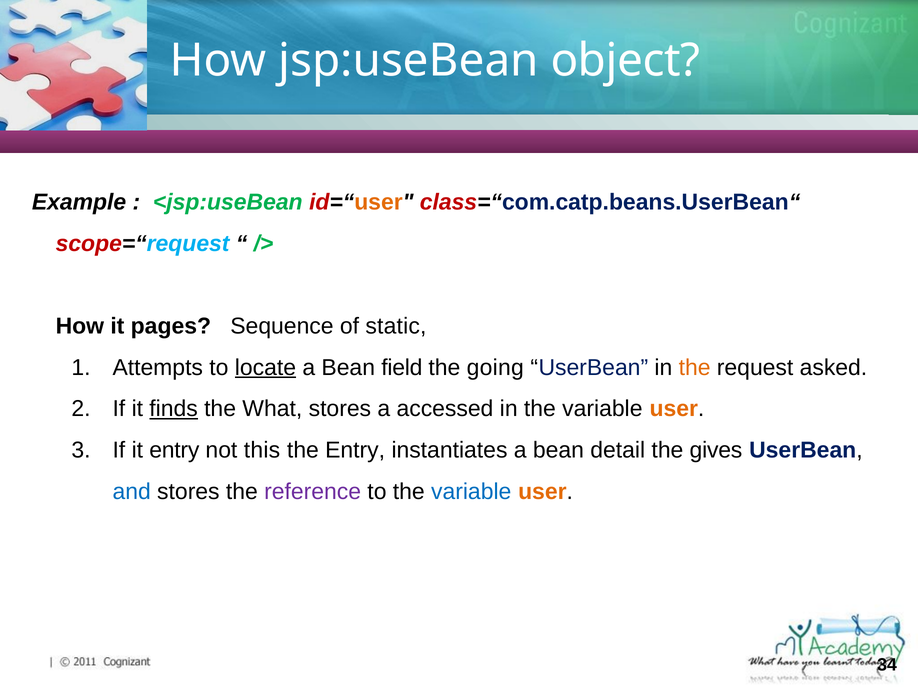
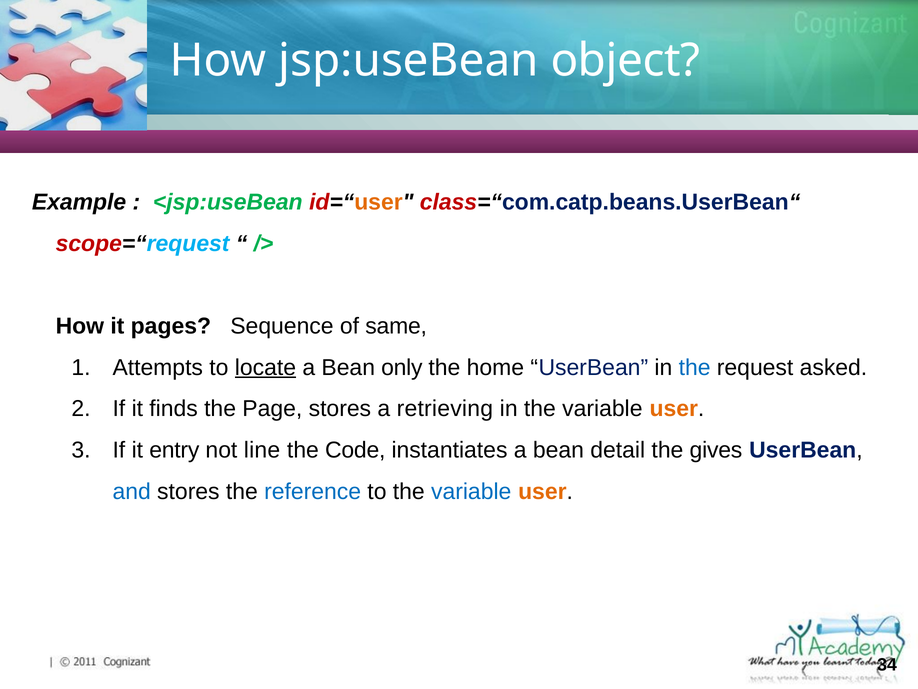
static: static -> same (396, 326)
field: field -> only (402, 367)
going: going -> home (495, 367)
the colour: orange -> blue (695, 367)
finds underline: present -> none (174, 408)
What: What -> Page (272, 408)
accessed: accessed -> retrieving (445, 408)
this: this -> line (262, 450)
the Entry: Entry -> Code (355, 450)
reference colour: purple -> blue (313, 491)
